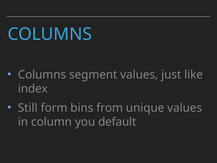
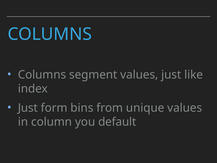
Still: Still -> Just (28, 108)
